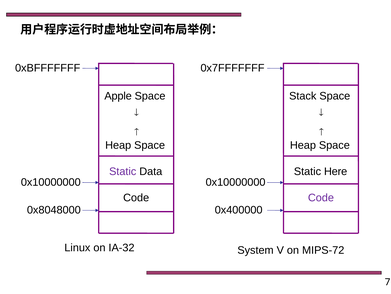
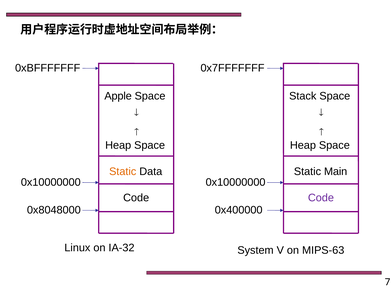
Static colour: purple -> orange (123, 171)
Here: Here -> Main (336, 171)
MIPS-72: MIPS-72 -> MIPS-63 (323, 250)
